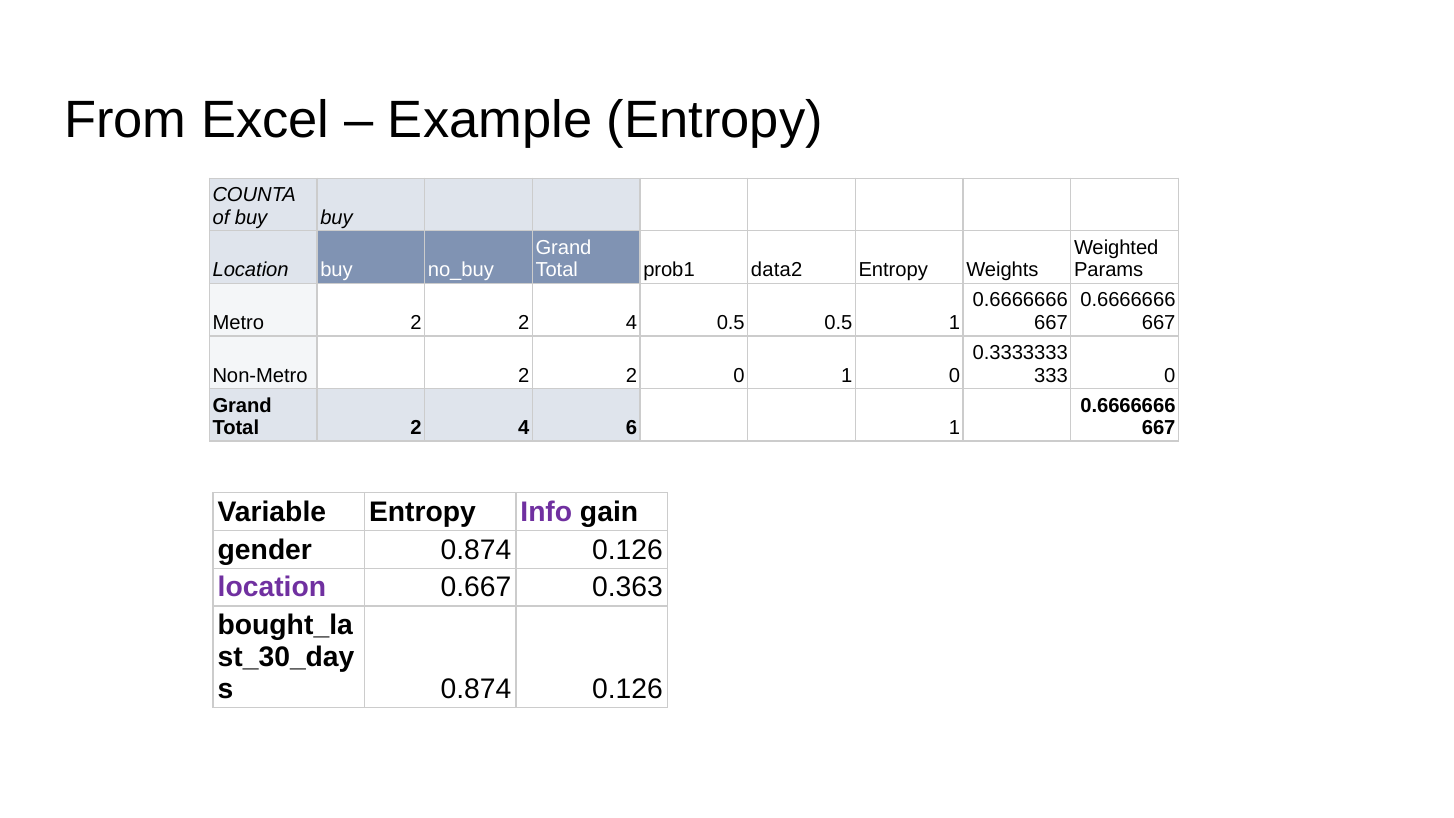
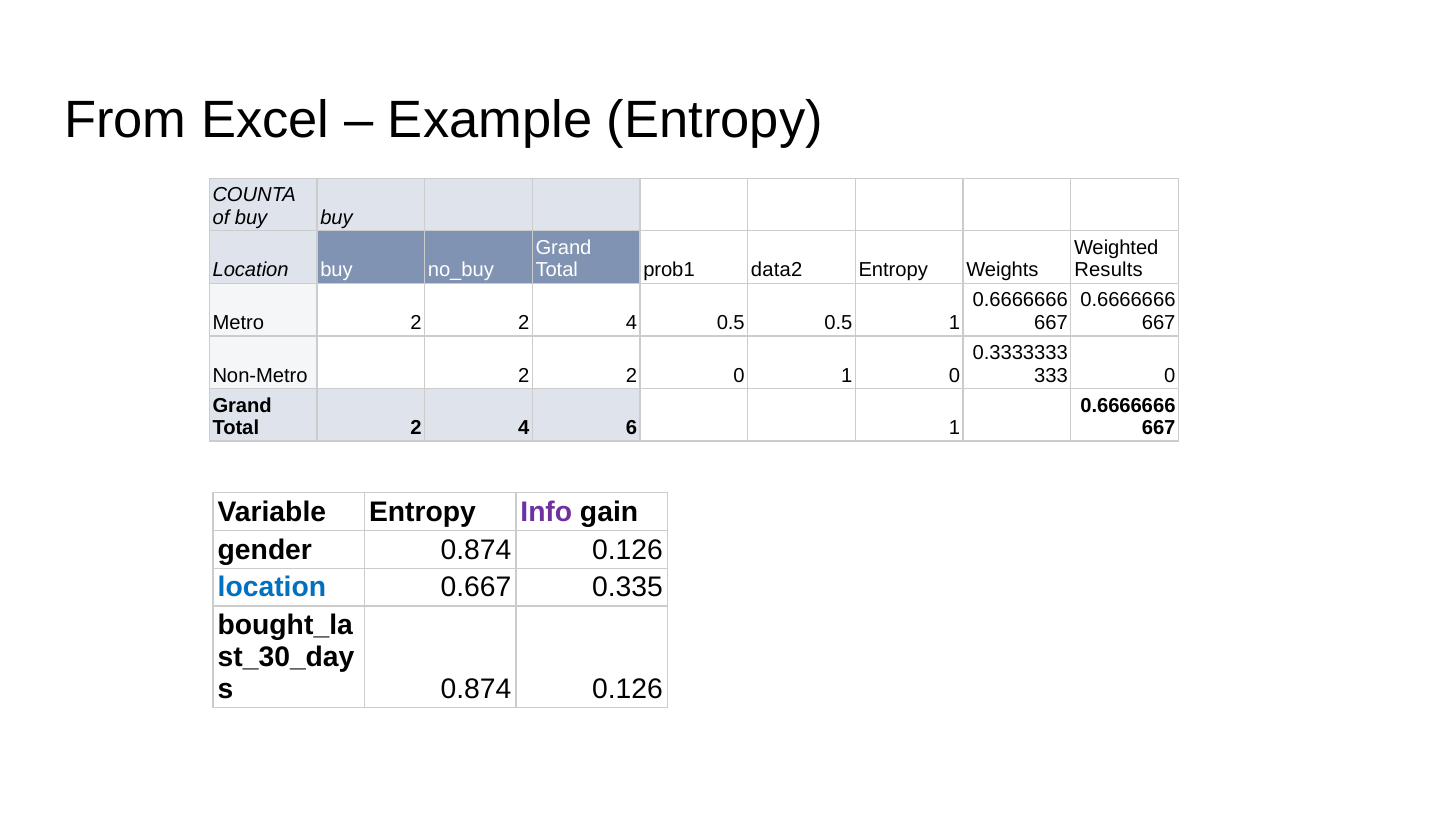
Params: Params -> Results (1109, 270)
location colour: purple -> blue (272, 588)
0.363: 0.363 -> 0.335 (627, 588)
